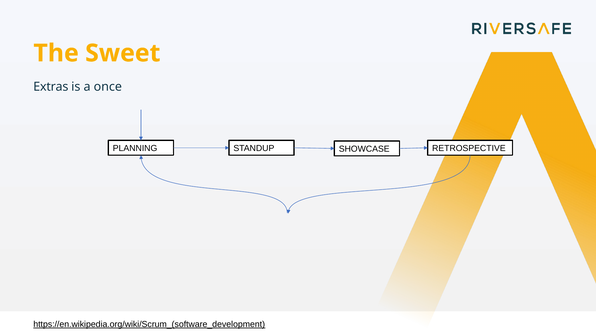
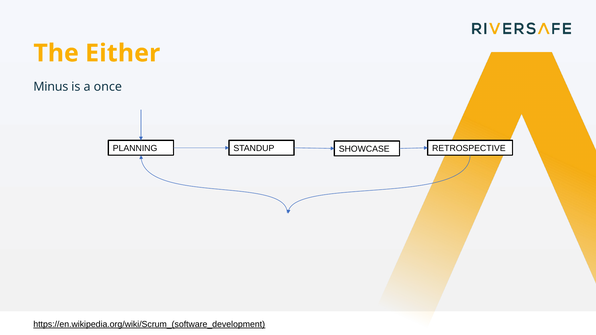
Sweet: Sweet -> Either (123, 53)
Extras: Extras -> Minus (51, 87)
